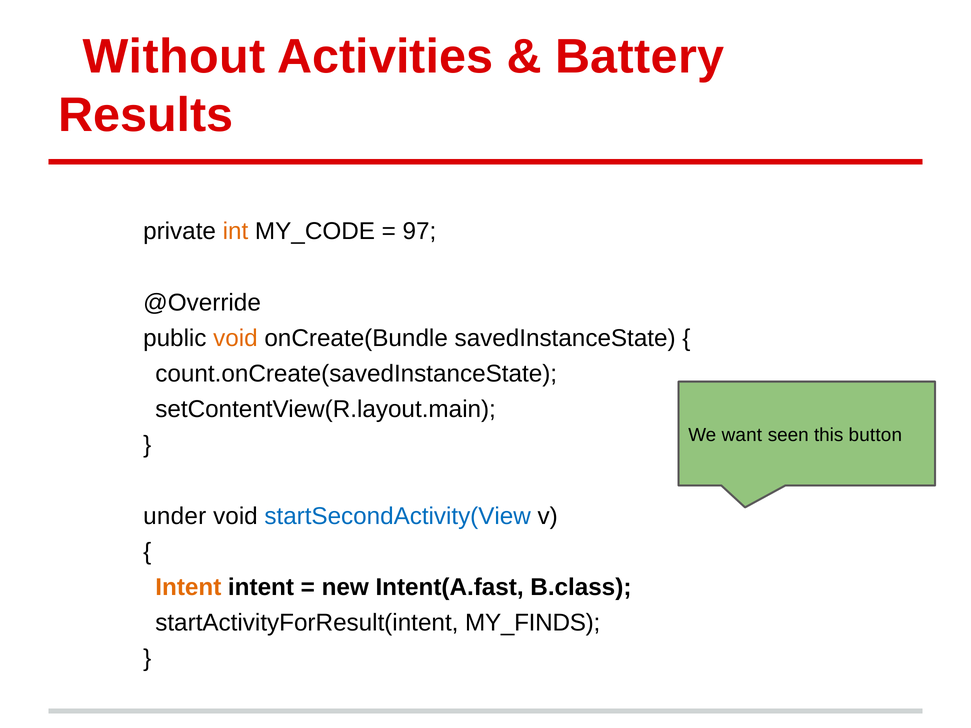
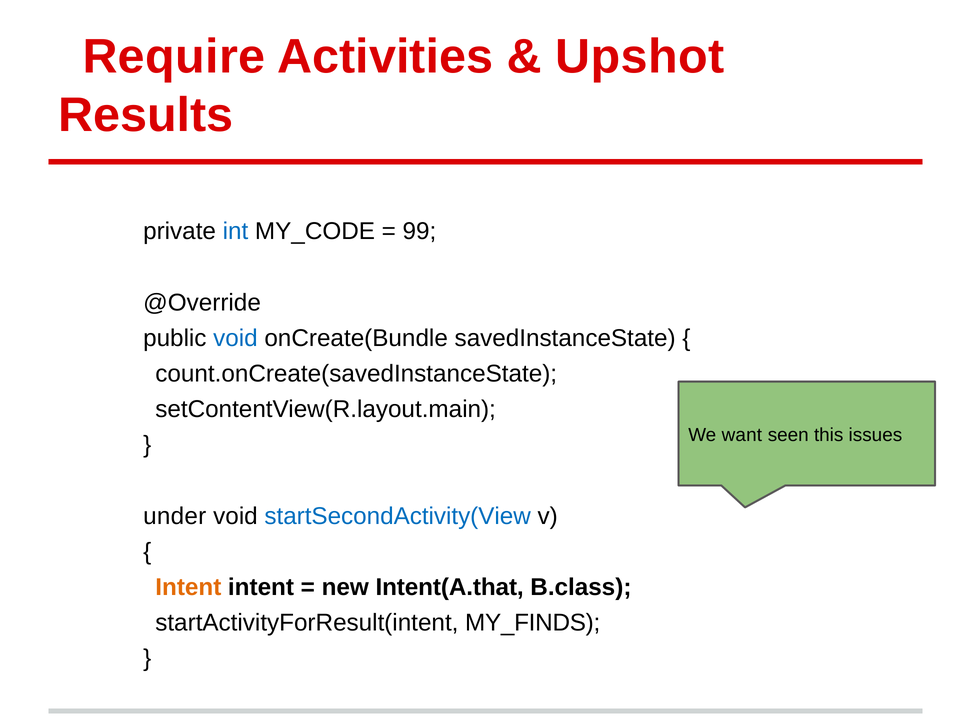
Without: Without -> Require (174, 57)
Battery: Battery -> Upshot (640, 57)
int colour: orange -> blue (235, 231)
97: 97 -> 99 (419, 231)
void colour: orange -> blue (235, 338)
button: button -> issues (875, 435)
Intent(A.fast: Intent(A.fast -> Intent(A.that (450, 587)
